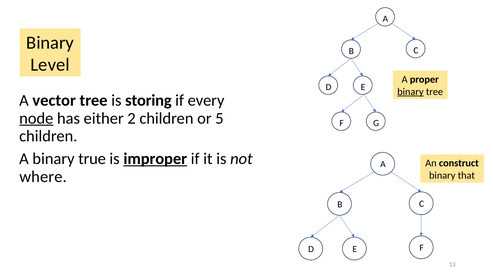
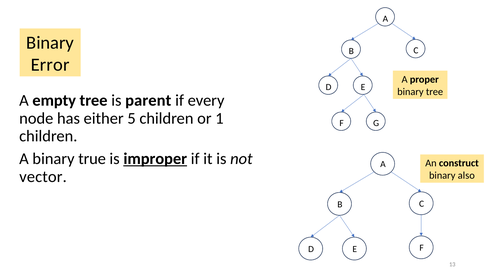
Level: Level -> Error (50, 65)
binary underline: present -> none (410, 92)
vector: vector -> empty (54, 101)
storing: storing -> parent (148, 101)
node underline: present -> none (36, 118)
2: 2 -> 5 (132, 118)
5: 5 -> 1 (219, 118)
where: where -> vector (43, 177)
that: that -> also (466, 176)
